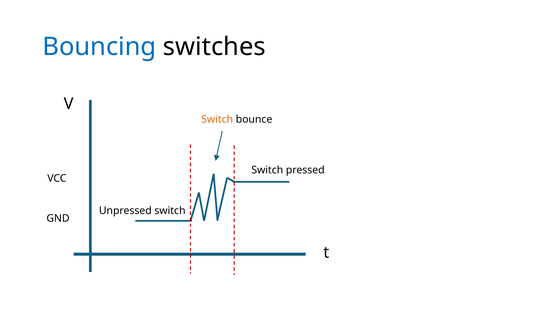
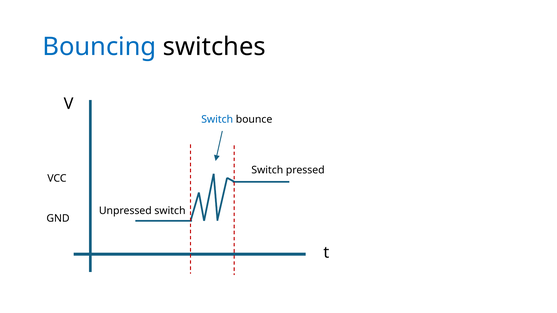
Switch colour: orange -> blue (217, 119)
